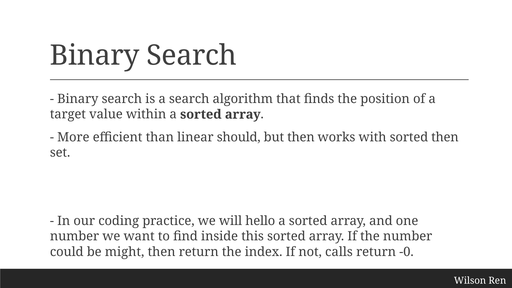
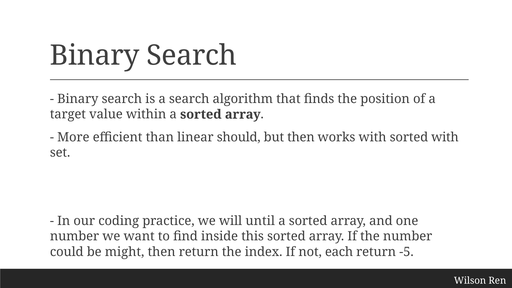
sorted then: then -> with (445, 137)
hello: hello -> until (260, 221)
calls: calls -> each (339, 252)
-0: -0 -> -5 (406, 252)
